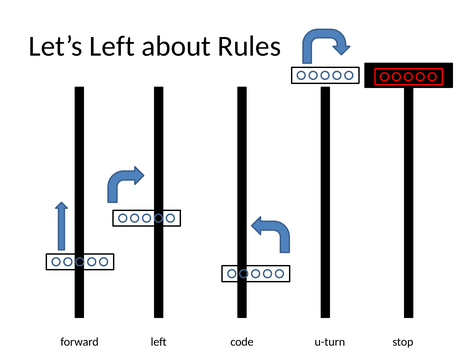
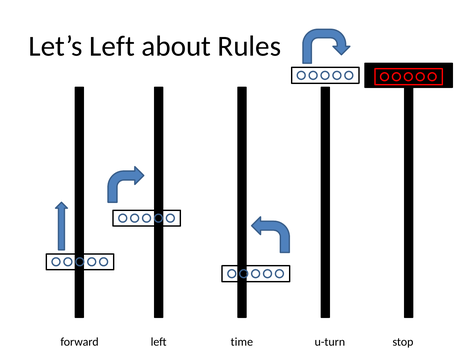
code: code -> time (242, 342)
